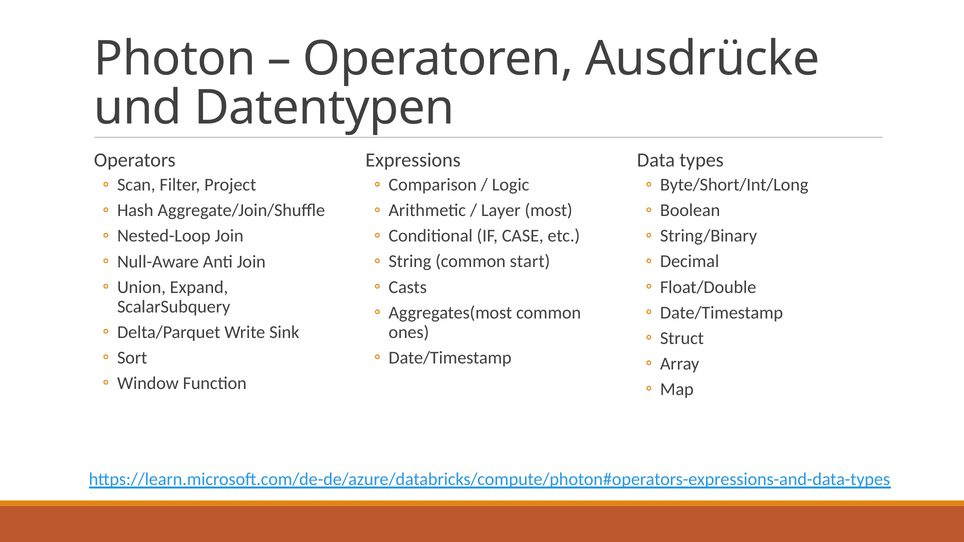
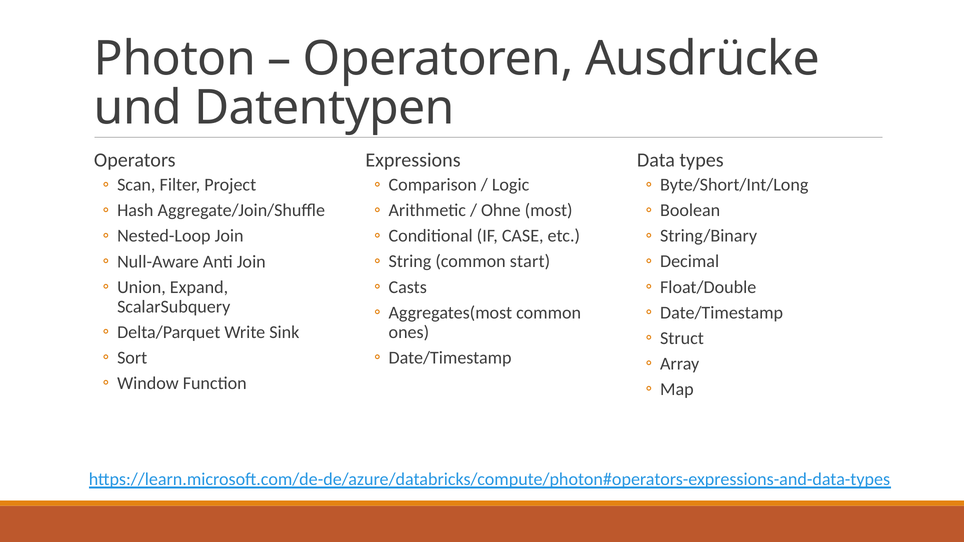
Layer: Layer -> Ohne (501, 211)
